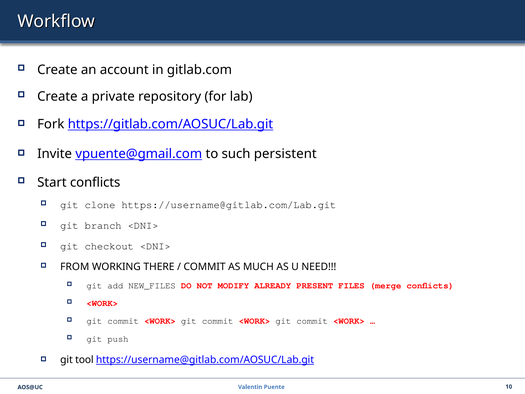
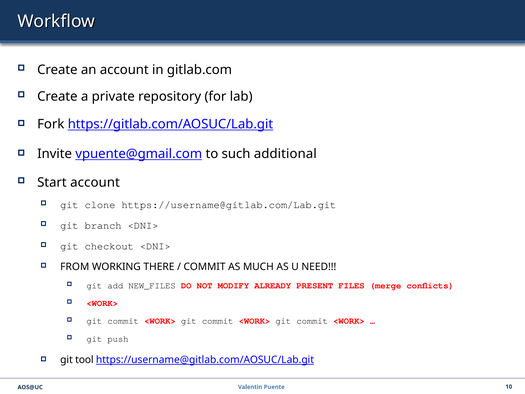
persistent: persistent -> additional (285, 154)
Start conflicts: conflicts -> account (95, 182)
